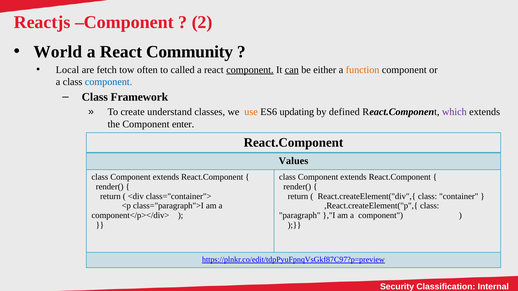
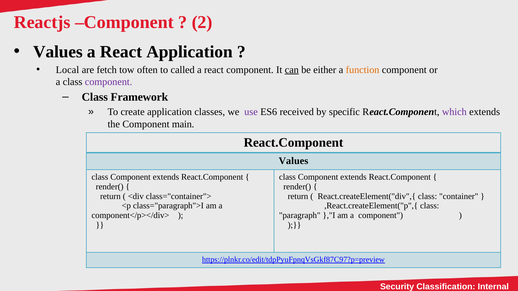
World: World -> Values (58, 52)
React Community: Community -> Application (189, 52)
component underline: present -> none (250, 70)
component colour: blue -> purple (109, 82)
create understand: understand -> application (170, 112)
use colour: orange -> purple (251, 112)
updating: updating -> received (297, 112)
defined: defined -> specific (344, 112)
enter: enter -> main (183, 124)
